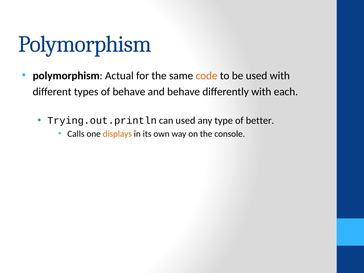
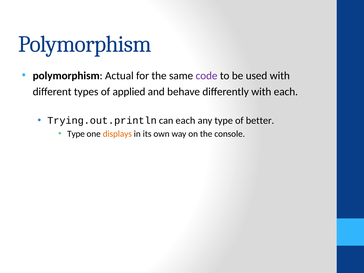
code colour: orange -> purple (207, 76)
of behave: behave -> applied (129, 92)
can used: used -> each (185, 120)
Calls: Calls -> Type (76, 134)
